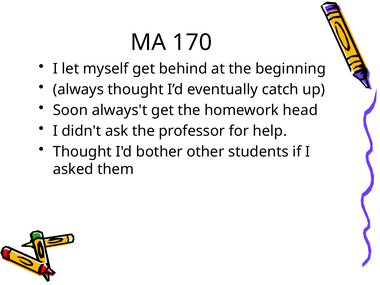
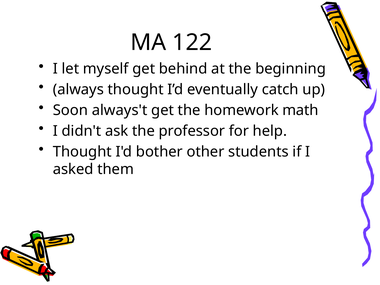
170: 170 -> 122 (192, 42)
head: head -> math (300, 110)
